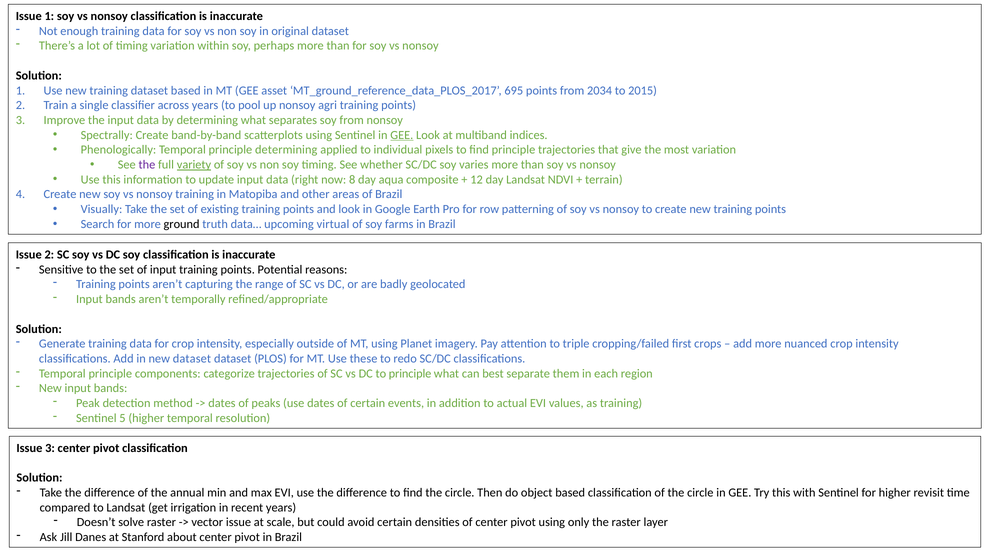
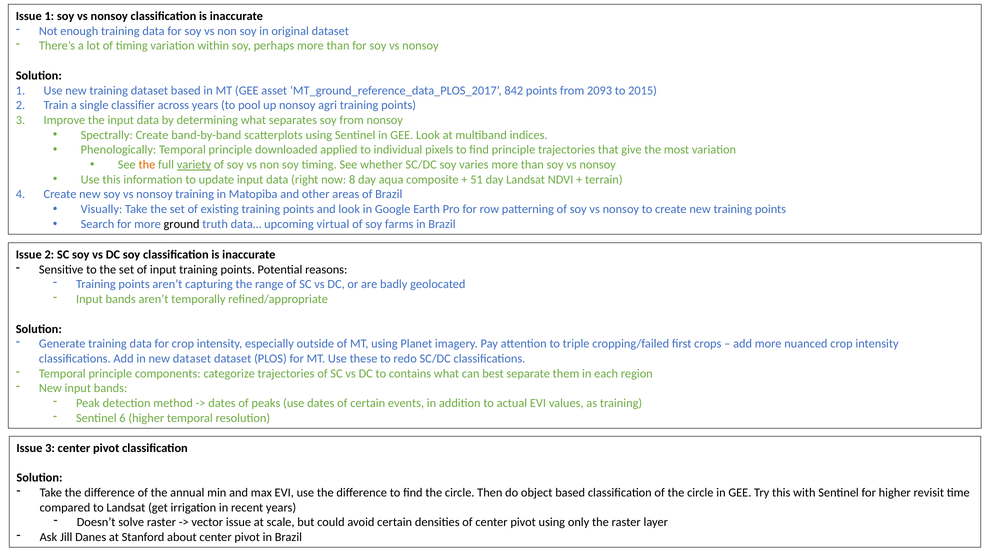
695: 695 -> 842 (514, 90)
2034: 2034 -> 2093 (600, 90)
GEE underline: present -> none (402, 135)
principle determining: determining -> downloaded (286, 150)
the colour: purple -> orange (147, 165)
12: 12 -> 51 (477, 179)
to principle: principle -> contains (410, 373)
5: 5 -> 6 (122, 418)
